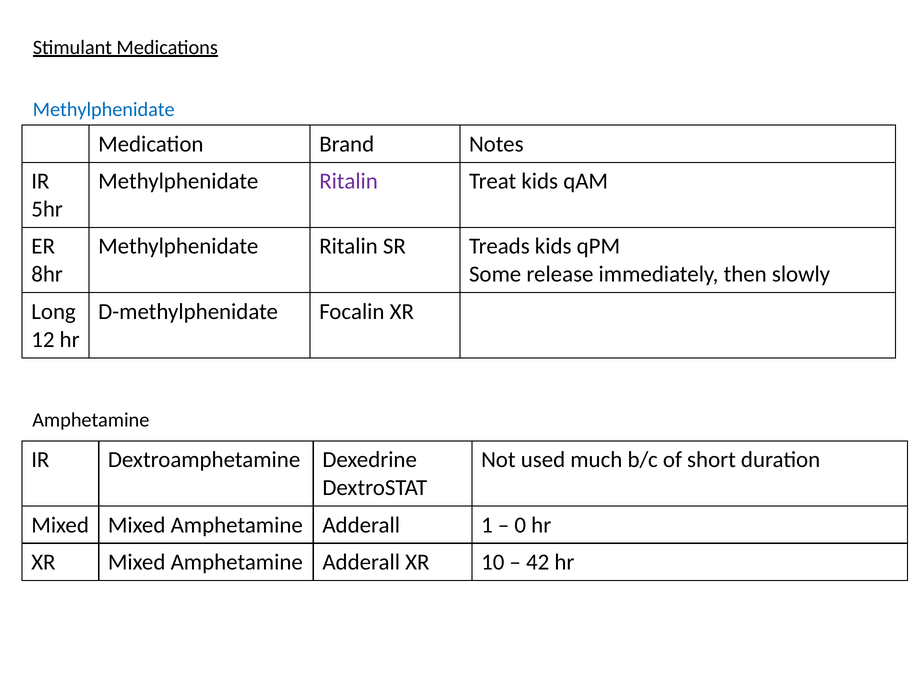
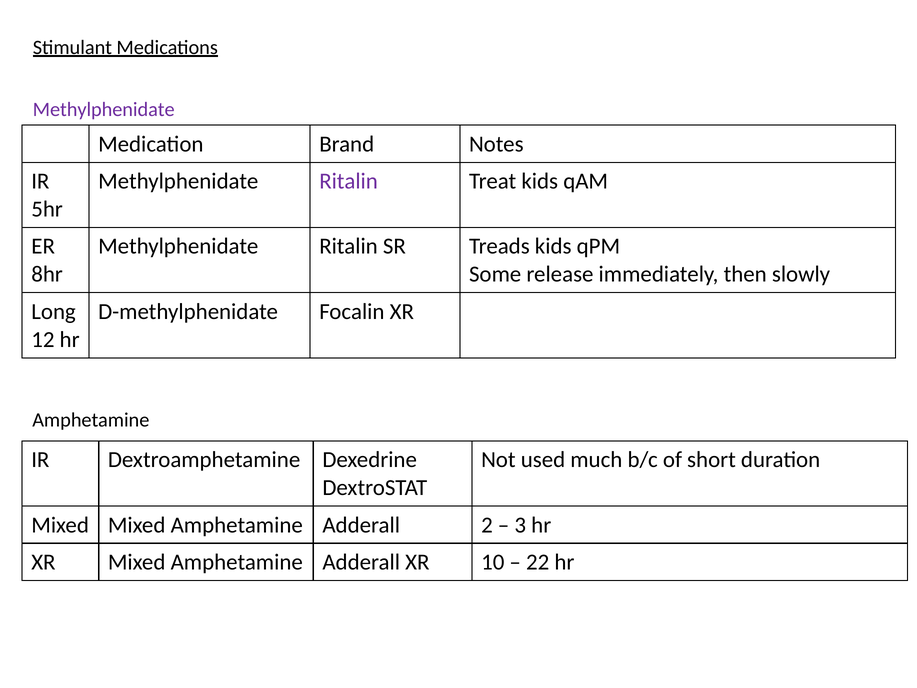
Methylphenidate colour: blue -> purple (104, 109)
1: 1 -> 2 (487, 525)
0: 0 -> 3 (520, 525)
42: 42 -> 22 (538, 562)
